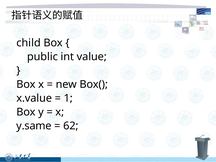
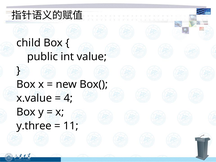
1: 1 -> 4 (68, 98)
y.same: y.same -> y.three (34, 126)
62: 62 -> 11 (71, 126)
